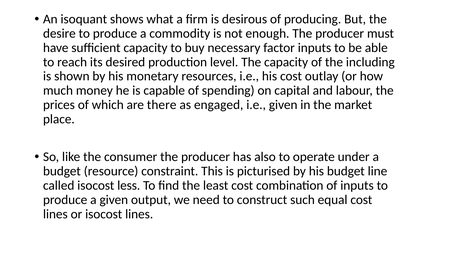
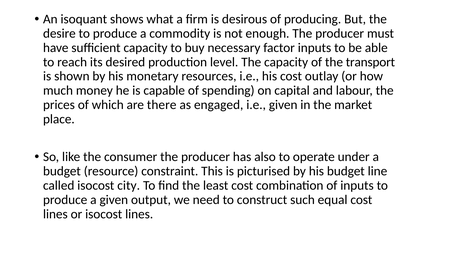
including: including -> transport (370, 62)
less: less -> city (129, 185)
